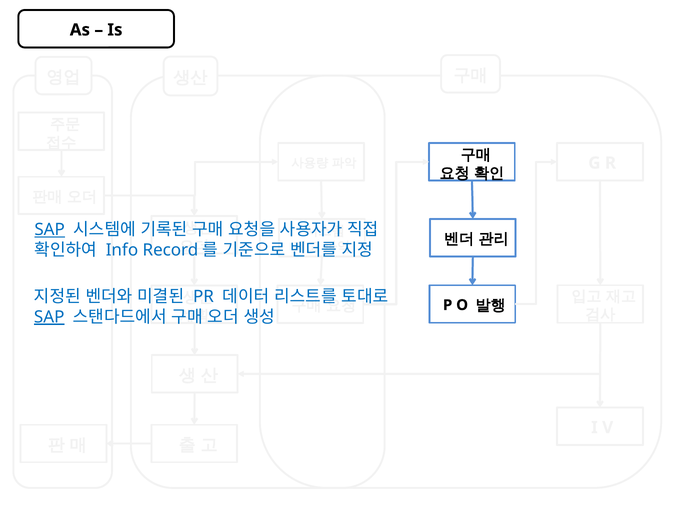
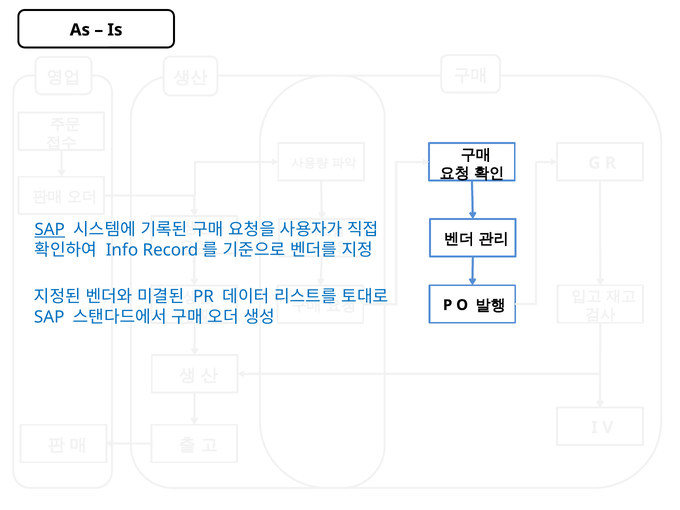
SAP underline: present -> none (49, 317)
